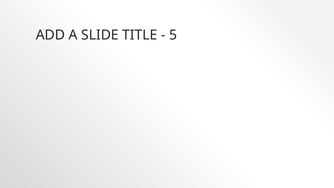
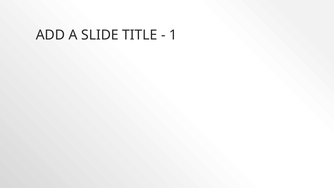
5: 5 -> 1 (173, 35)
